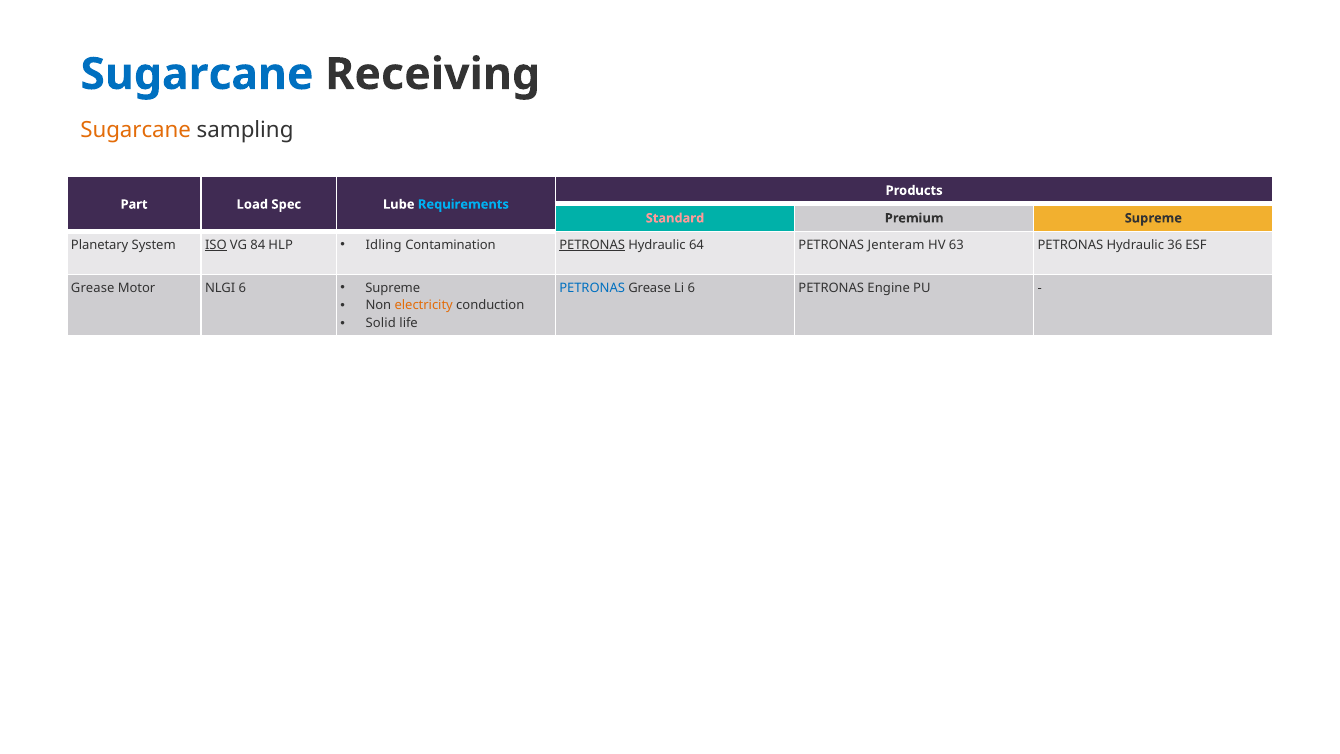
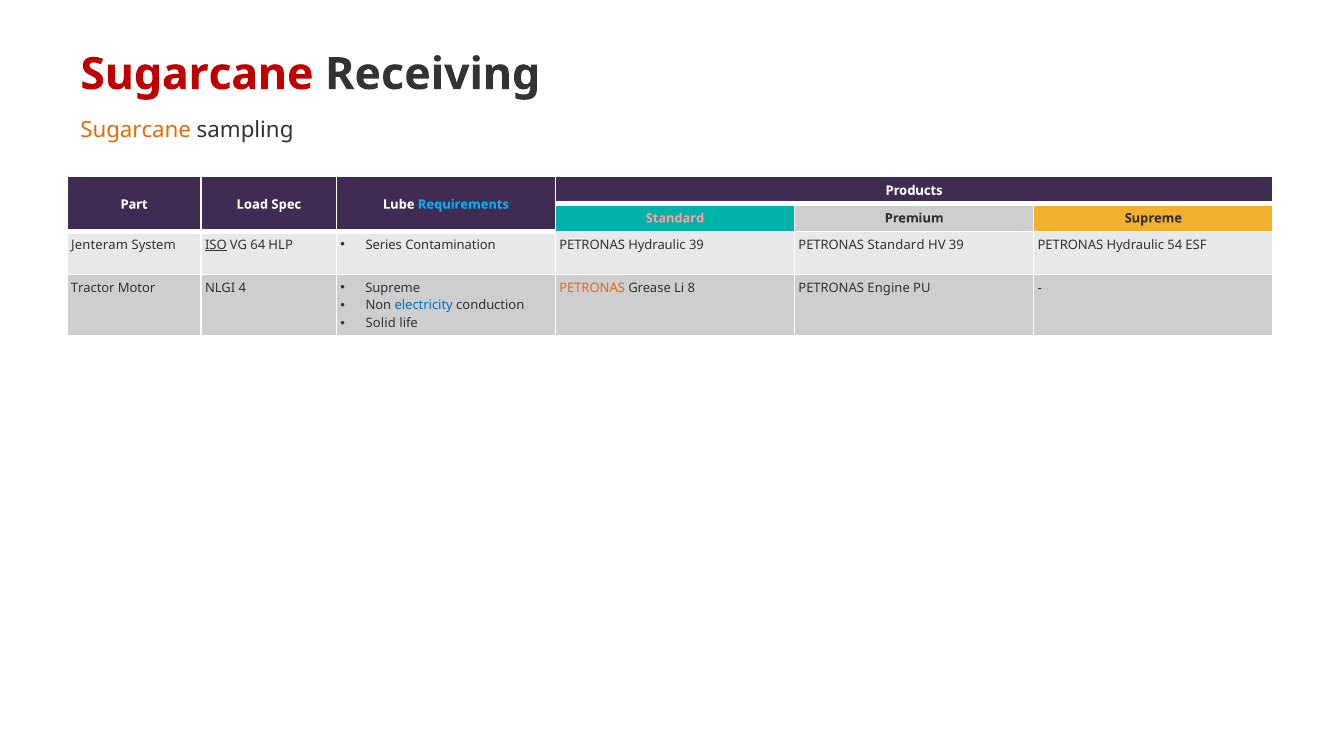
Sugarcane colour: blue -> red (197, 74)
Planetary: Planetary -> Jenteram (100, 245)
84: 84 -> 64 (258, 245)
Idling: Idling -> Series (384, 245)
PETRONAS underline: present -> none (592, 245)
Hydraulic 64: 64 -> 39 (696, 245)
PETRONAS Jenteram: Jenteram -> Standard (896, 245)
HV 63: 63 -> 39 (956, 245)
36: 36 -> 54 (1175, 245)
Grease: Grease -> Tractor (93, 288)
NLGI 6: 6 -> 4 (242, 288)
PETRONAS colour: blue -> orange (592, 288)
Li 6: 6 -> 8 (691, 288)
electricity colour: orange -> blue (424, 306)
